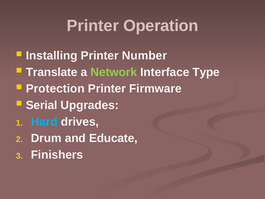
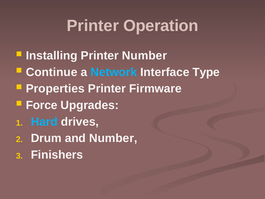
Translate: Translate -> Continue (52, 72)
Network colour: light green -> light blue (114, 72)
Protection: Protection -> Properties (55, 89)
Serial: Serial -> Force (42, 105)
and Educate: Educate -> Number (113, 138)
